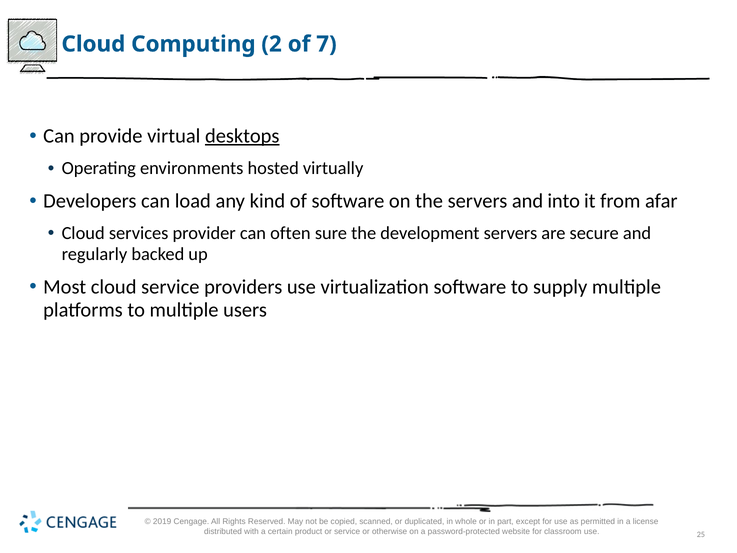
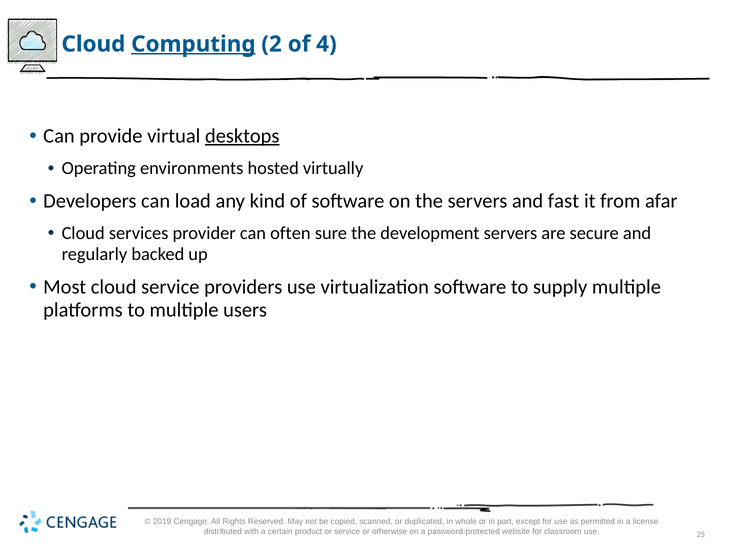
Computing underline: none -> present (193, 44)
7: 7 -> 4 (326, 44)
into: into -> fast (564, 201)
